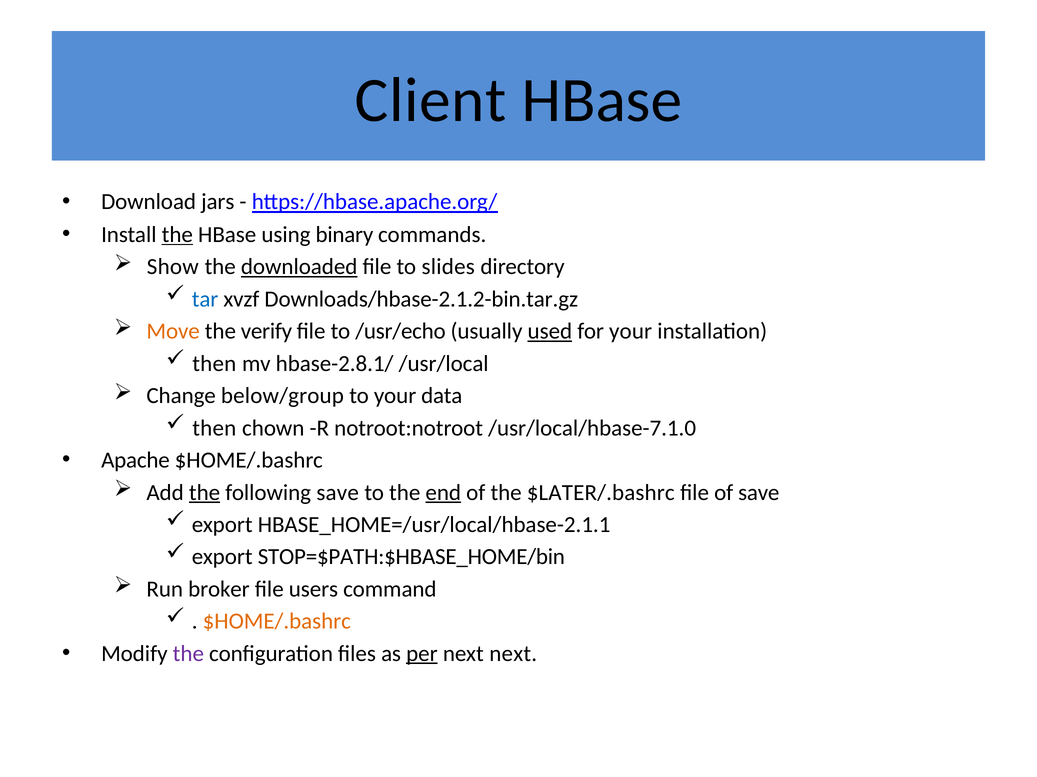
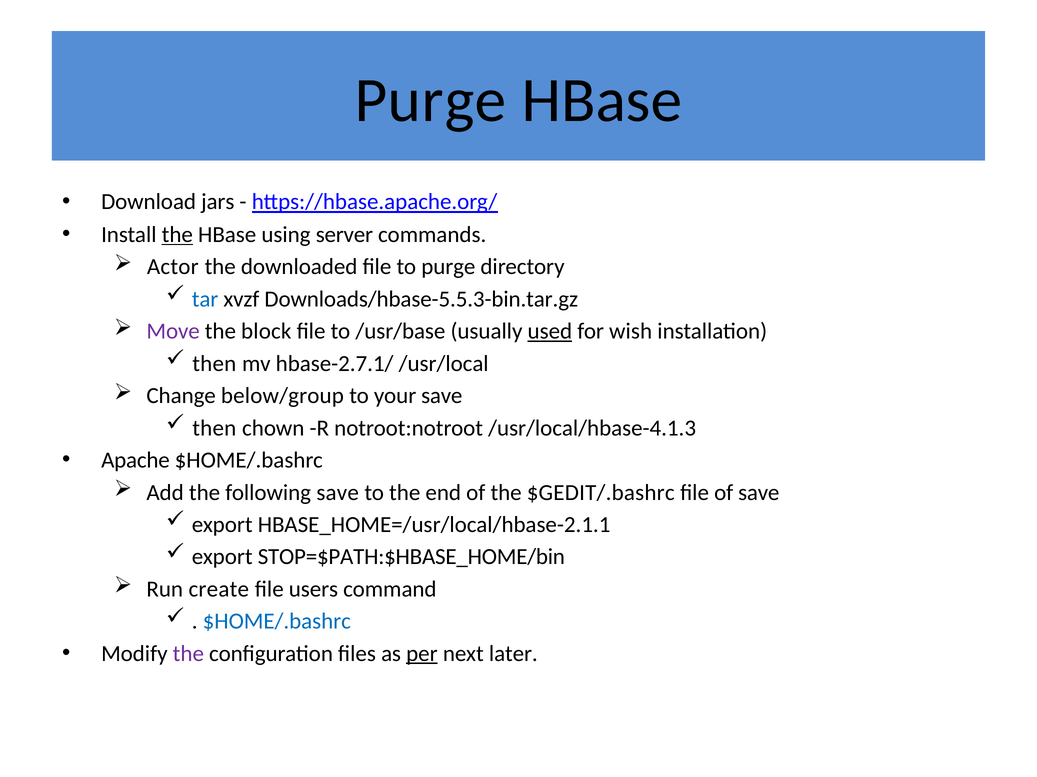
Client: Client -> Purge (431, 100)
binary: binary -> server (344, 235)
Show: Show -> Actor (173, 267)
downloaded underline: present -> none (299, 267)
to slides: slides -> purge (448, 267)
Downloads/hbase-2.1.2-bin.tar.gz: Downloads/hbase-2.1.2-bin.tar.gz -> Downloads/hbase-5.5.3-bin.tar.gz (421, 299)
Move colour: orange -> purple (173, 332)
verify: verify -> block (266, 332)
/usr/echo: /usr/echo -> /usr/base (400, 332)
for your: your -> wish (631, 332)
hbase-2.8.1/: hbase-2.8.1/ -> hbase-2.7.1/ (335, 364)
your data: data -> save (442, 396)
/usr/local/hbase-7.1.0: /usr/local/hbase-7.1.0 -> /usr/local/hbase-4.1.3 (592, 428)
the underline: present -> none (205, 493)
end underline: present -> none (443, 493)
$LATER/.bashrc: $LATER/.bashrc -> $GEDIT/.bashrc (601, 493)
broker: broker -> create (219, 590)
$HOME/.bashrc colour: orange -> blue (277, 622)
next next: next -> later (513, 654)
